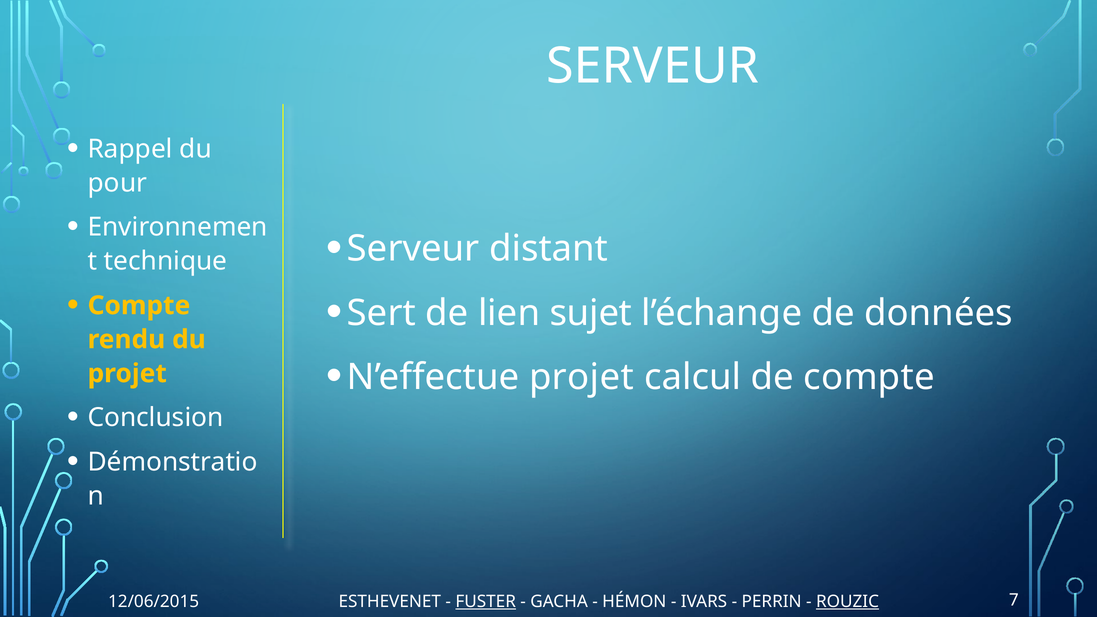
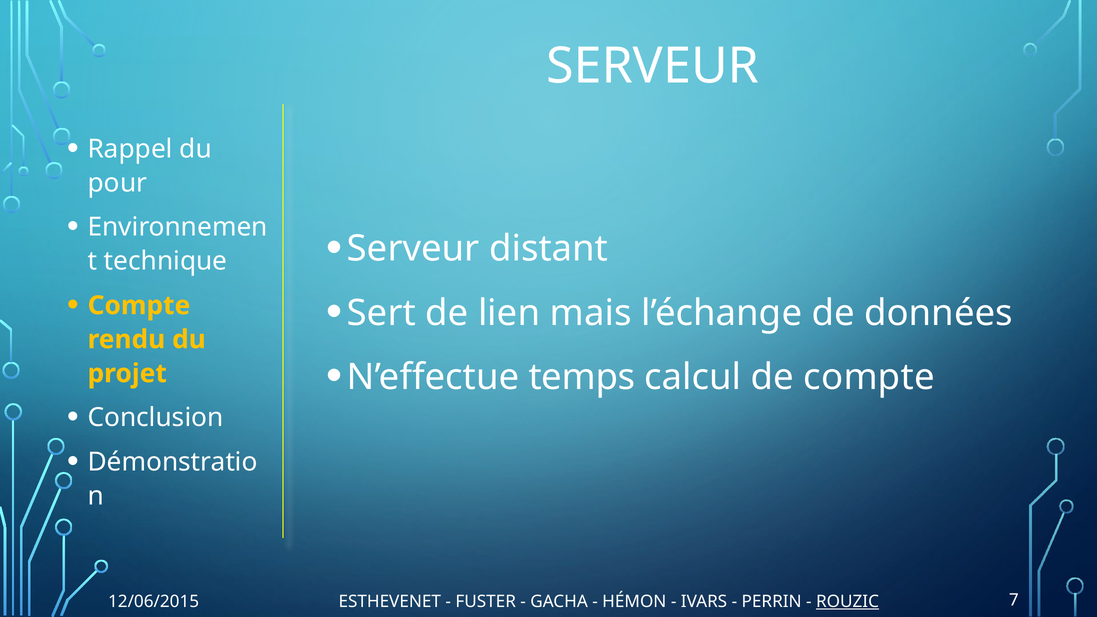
sujet: sujet -> mais (591, 313)
N’effectue projet: projet -> temps (582, 377)
FUSTER underline: present -> none (486, 602)
